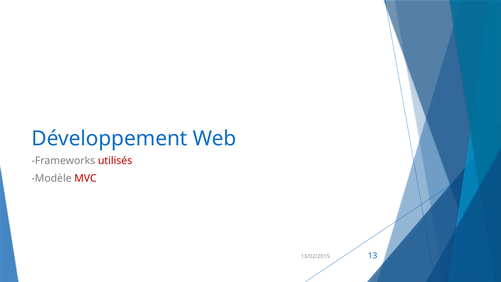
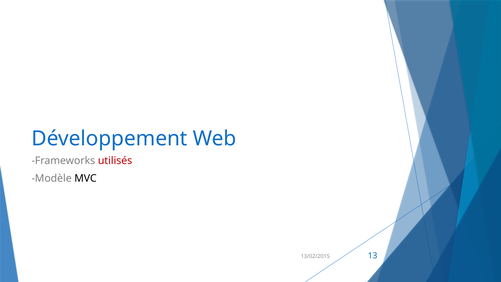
MVC colour: red -> black (85, 178)
